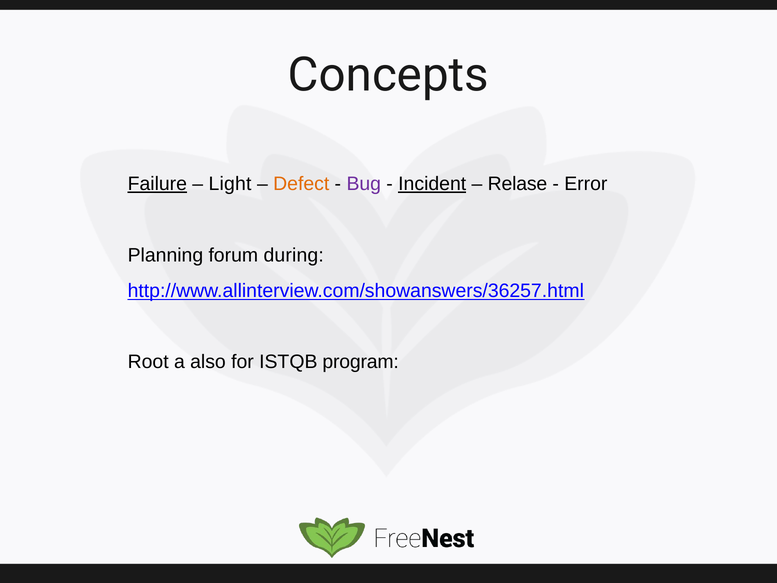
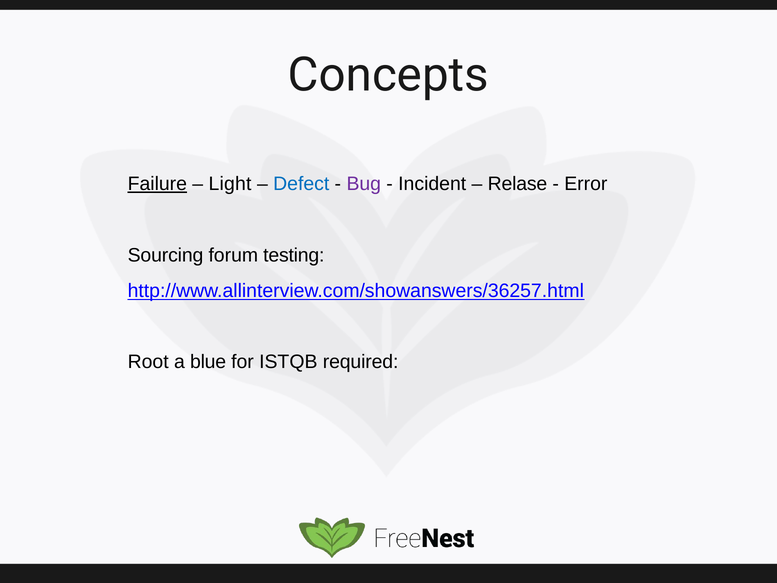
Defect colour: orange -> blue (301, 184)
Incident underline: present -> none (432, 184)
Planning: Planning -> Sourcing (166, 255)
during: during -> testing (294, 255)
also: also -> blue (208, 362)
program: program -> required (361, 362)
